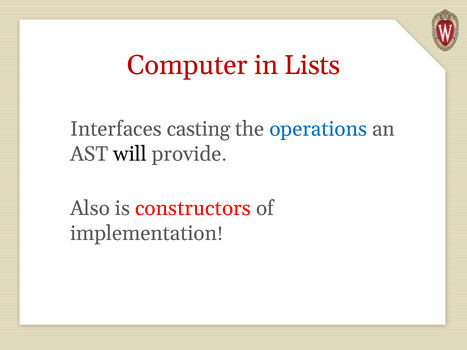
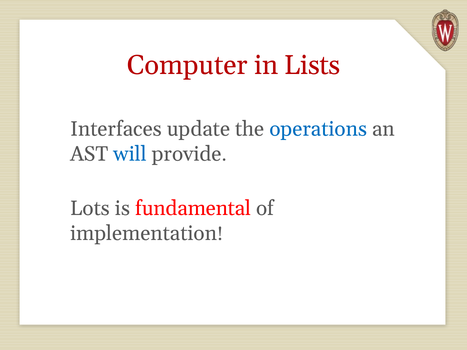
casting: casting -> update (198, 129)
will colour: black -> blue (130, 154)
Also: Also -> Lots (90, 208)
constructors: constructors -> fundamental (193, 208)
